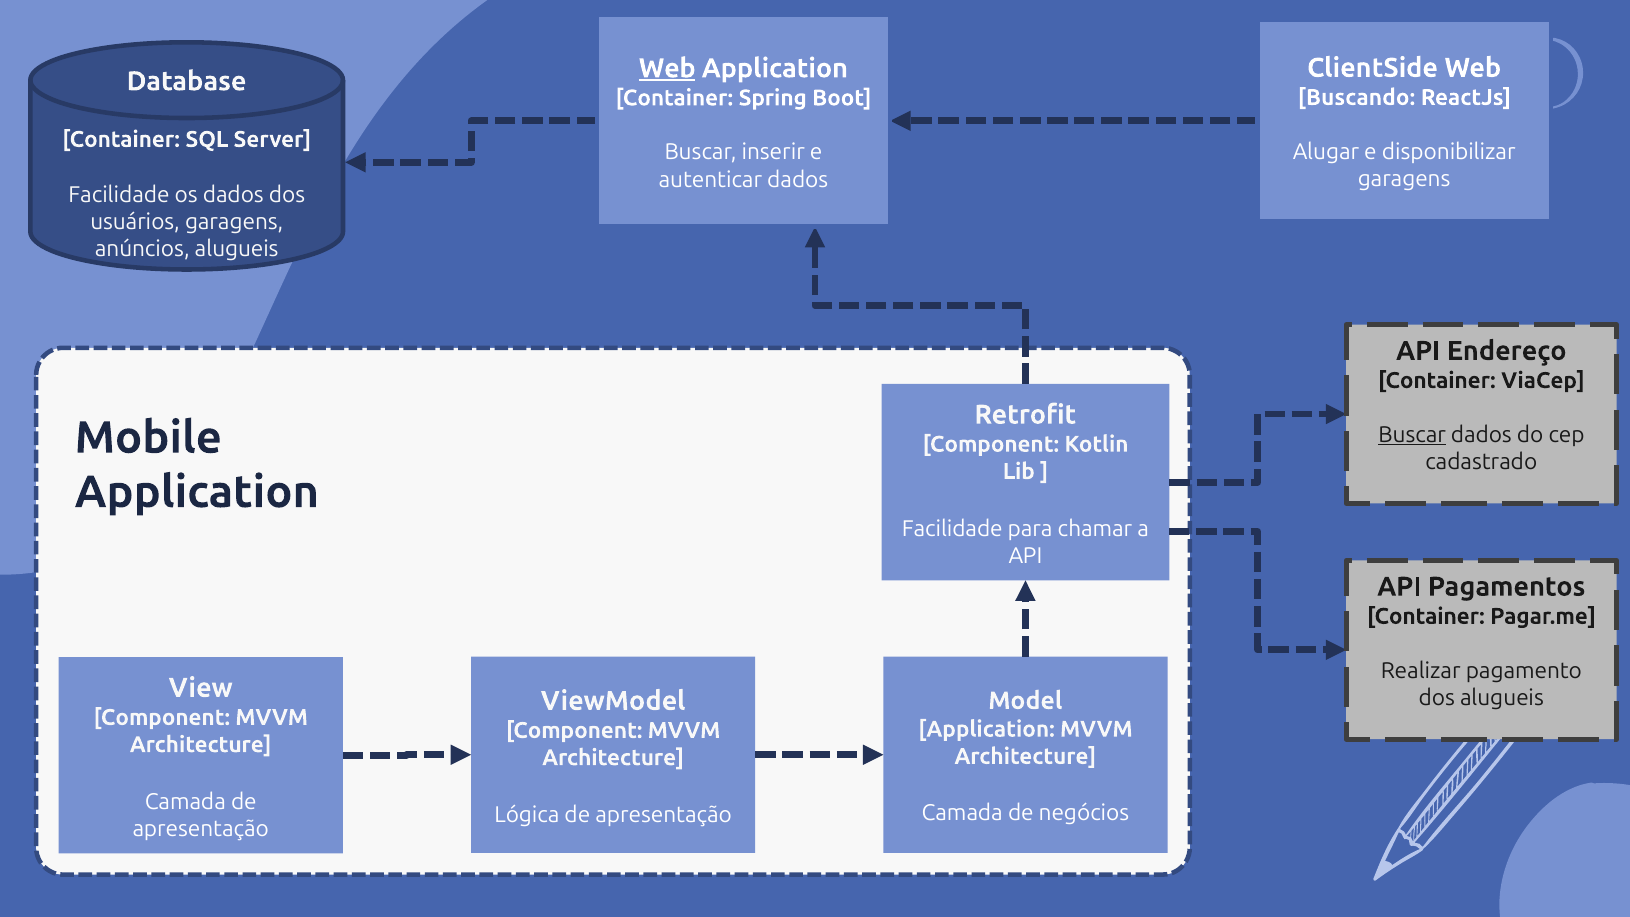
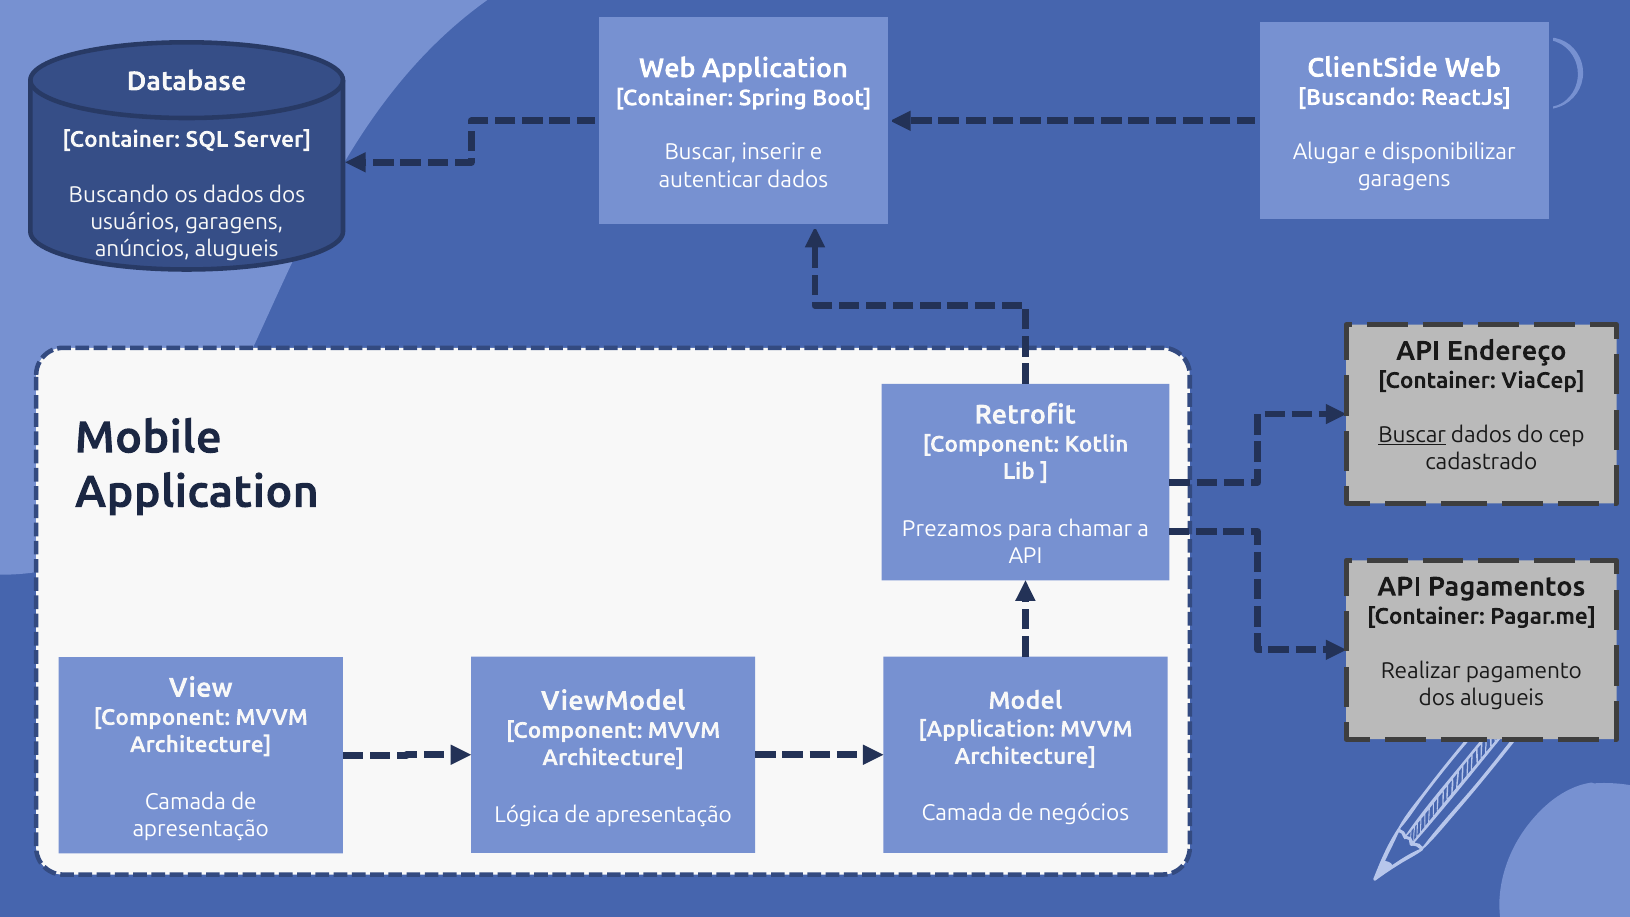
Web underline: present -> none (667, 68)
Facilidade: Facilidade -> Buscando (119, 195)
Facilidade: Facilidade -> Prezamos (952, 529)
